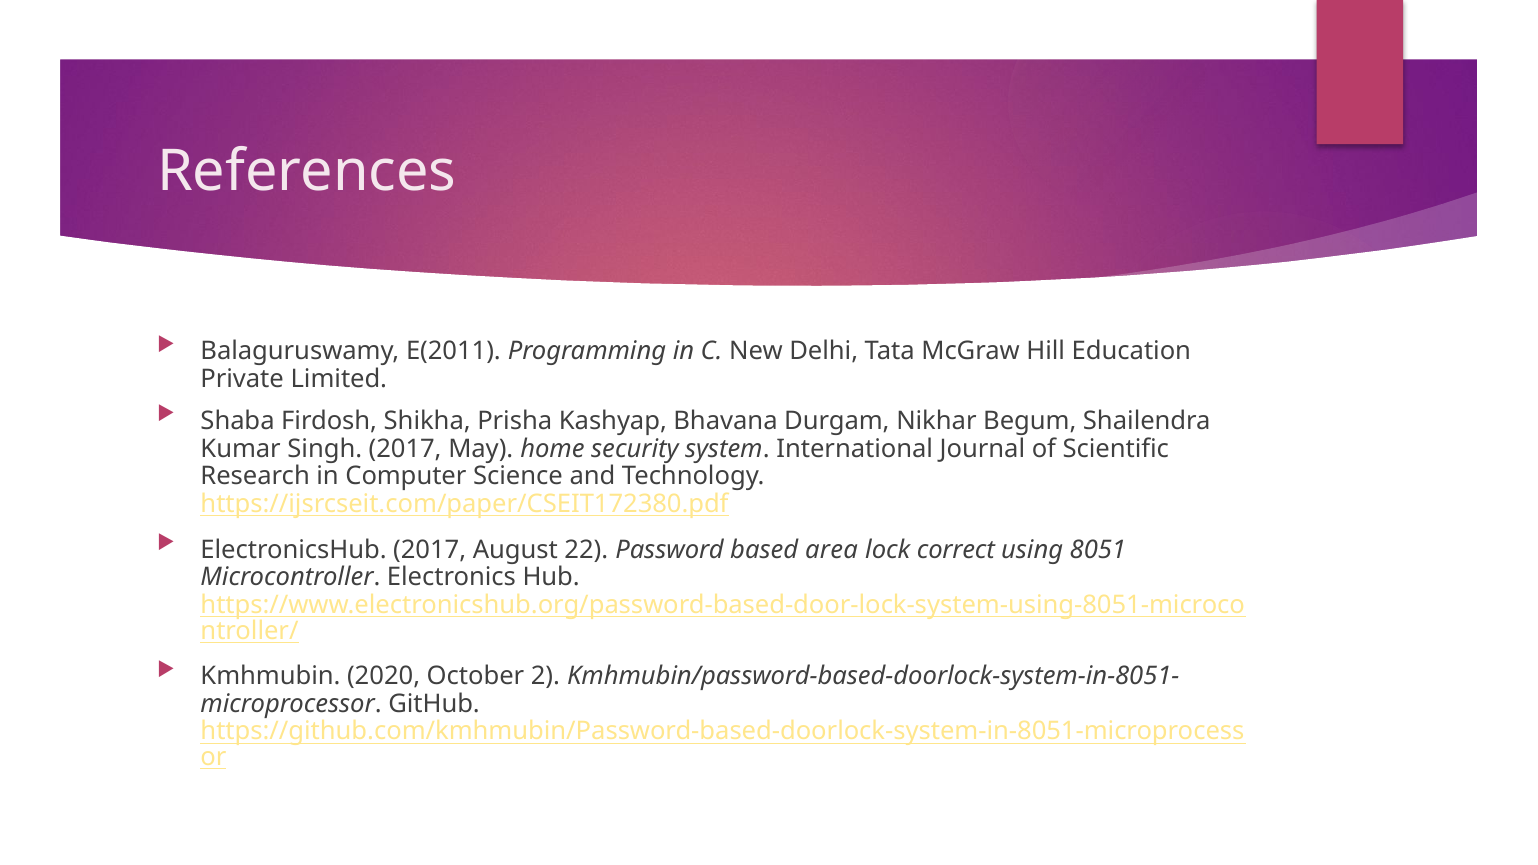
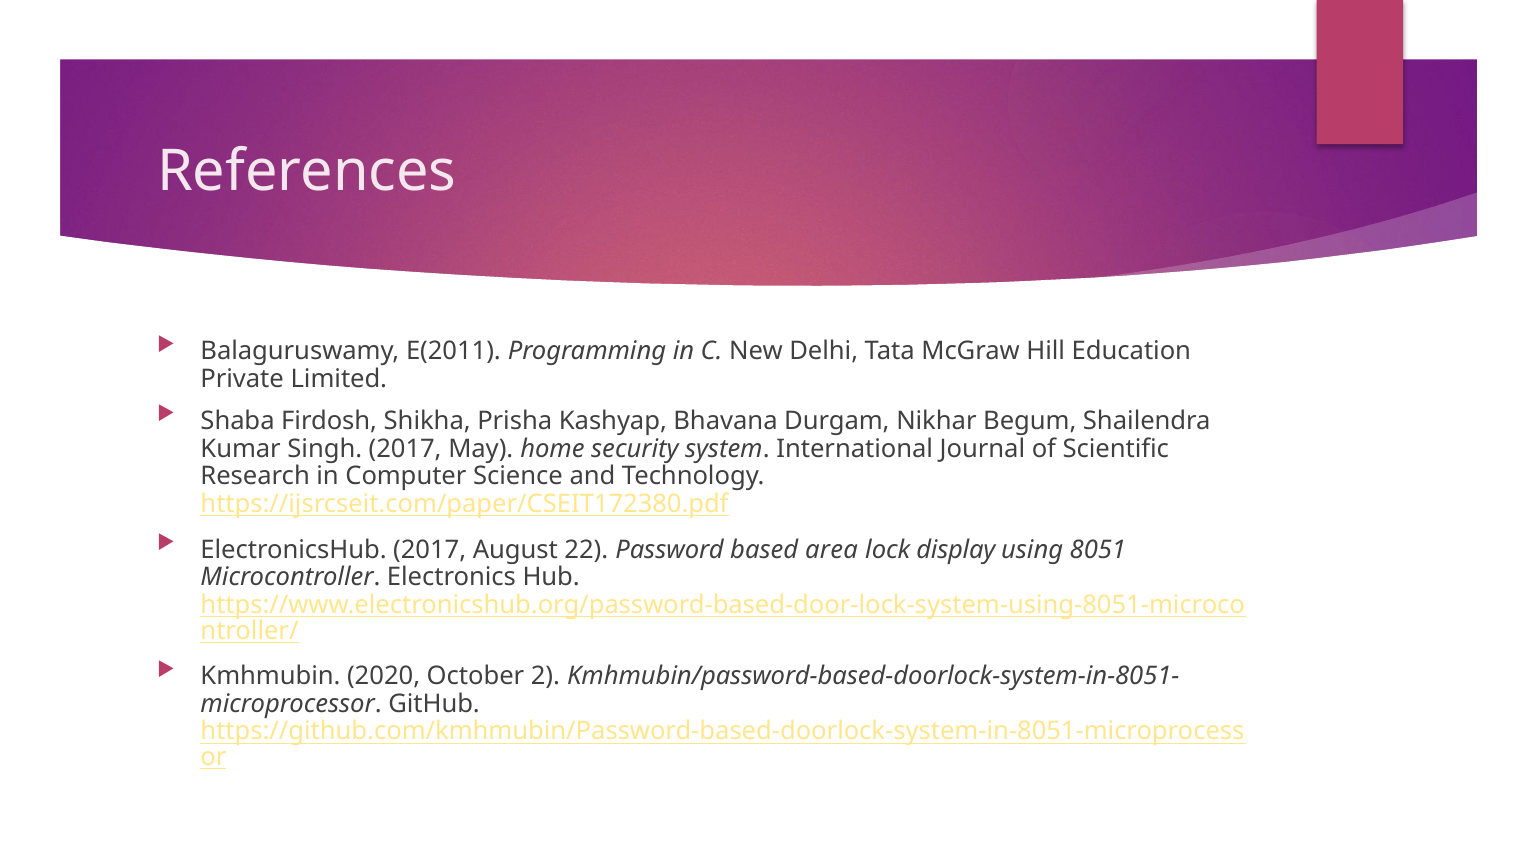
correct: correct -> display (956, 550)
